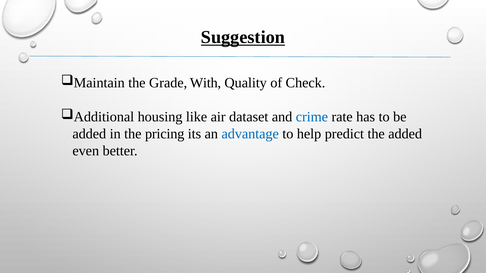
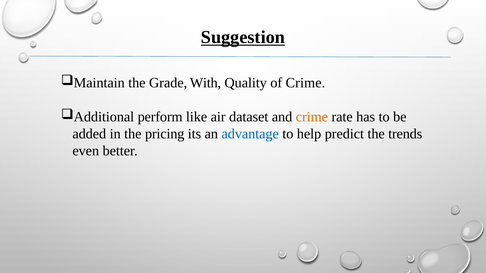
of Check: Check -> Crime (305, 83)
housing: housing -> perform (160, 117)
crime colour: blue -> orange (312, 117)
the added: added -> trends (405, 134)
